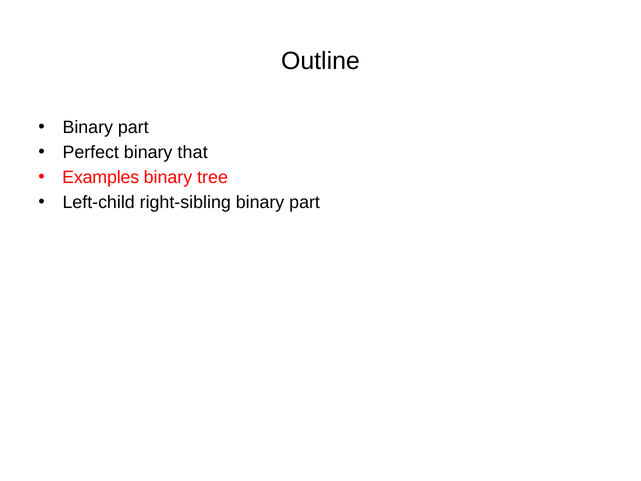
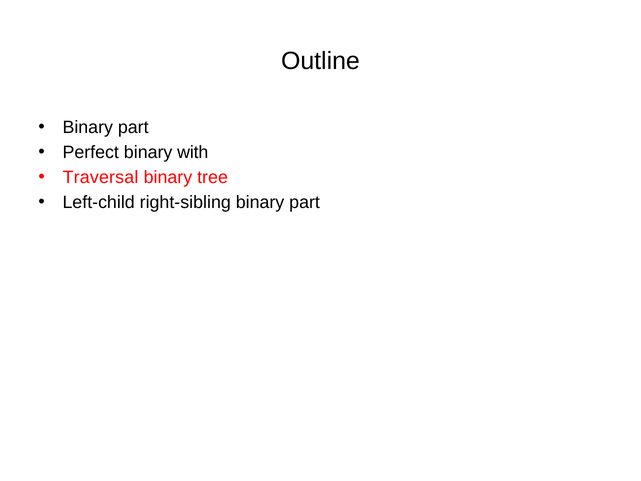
that: that -> with (193, 152)
Examples: Examples -> Traversal (101, 177)
